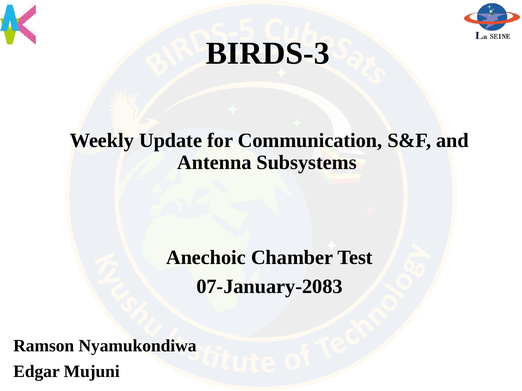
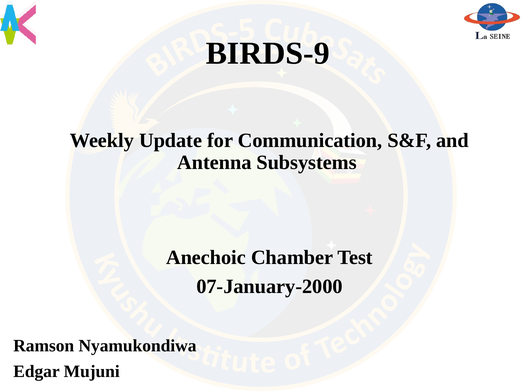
BIRDS-3: BIRDS-3 -> BIRDS-9 (268, 54)
07-January-2083: 07-January-2083 -> 07-January-2000 (269, 287)
